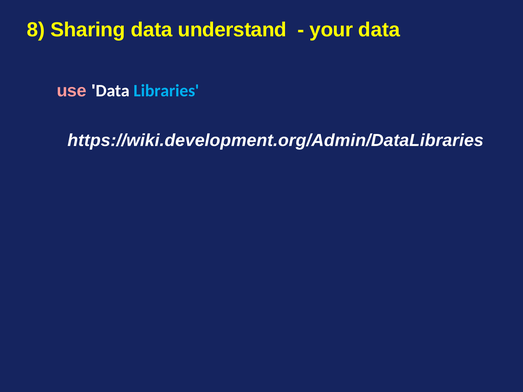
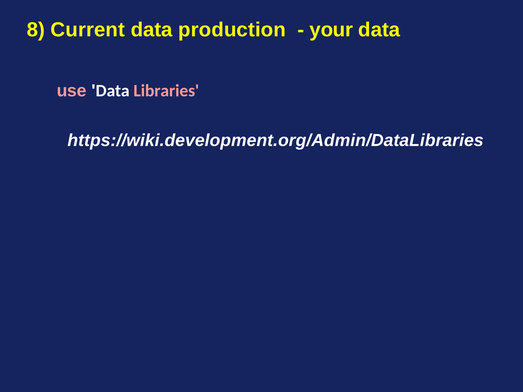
Sharing: Sharing -> Current (88, 30)
understand: understand -> production (232, 30)
Libraries colour: light blue -> pink (166, 91)
